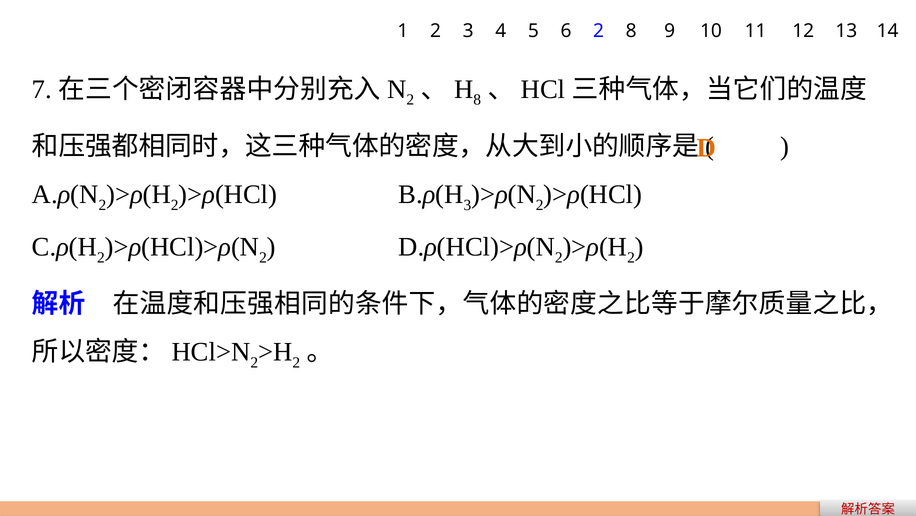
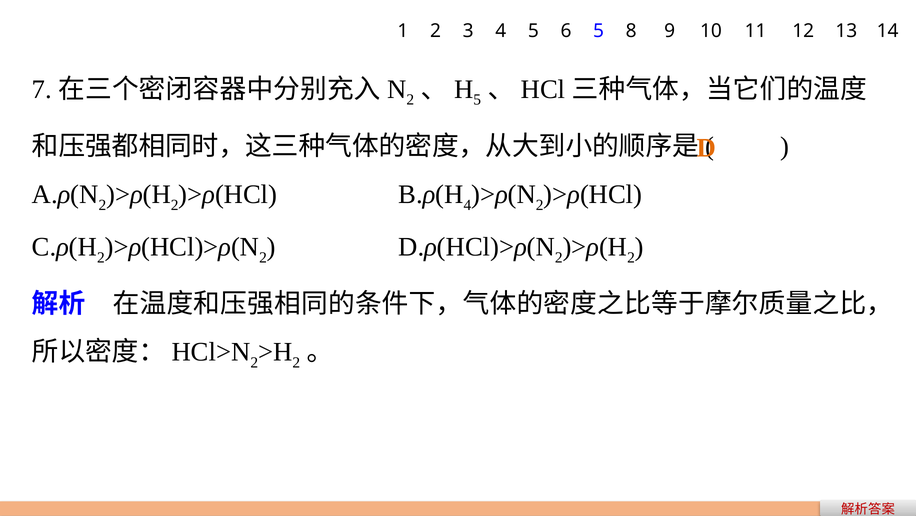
6 2: 2 -> 5 (599, 31)
8: 8 -> 5 (477, 100)
3: 3 -> 4 (467, 205)
